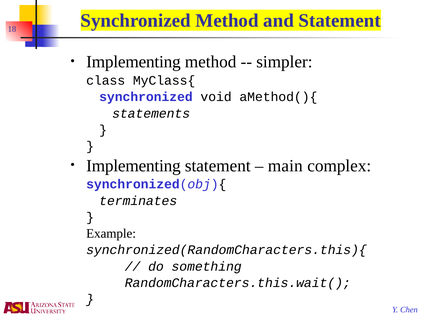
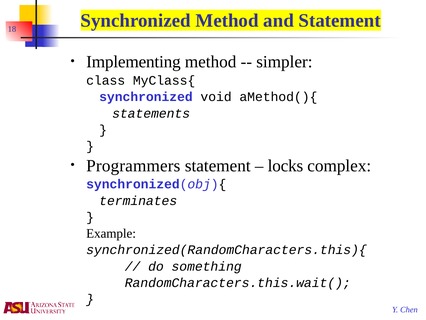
Implementing: Implementing -> Programmers (133, 165)
main: main -> locks (285, 165)
